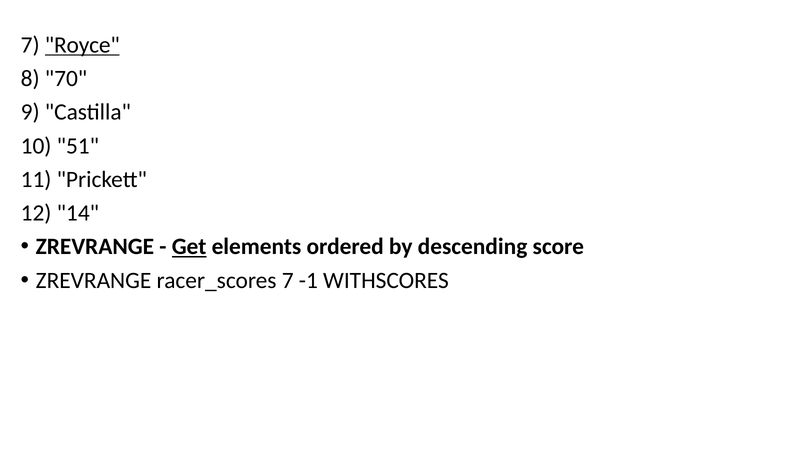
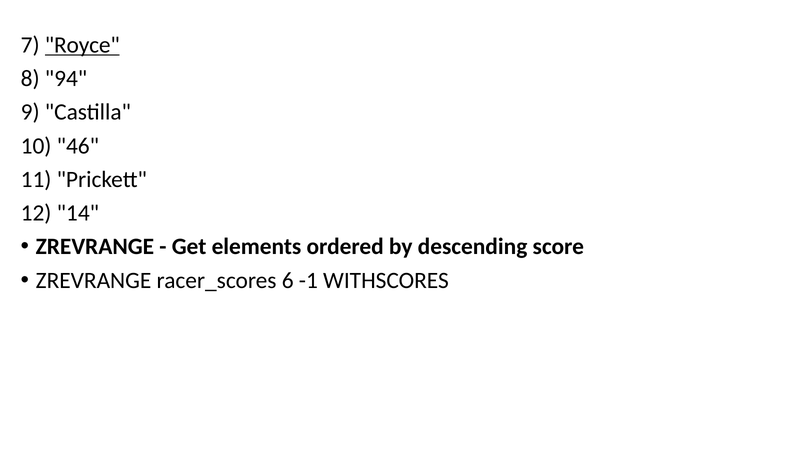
70: 70 -> 94 (66, 79)
51: 51 -> 46 (78, 146)
Get underline: present -> none (189, 247)
racer_scores 7: 7 -> 6 (288, 280)
